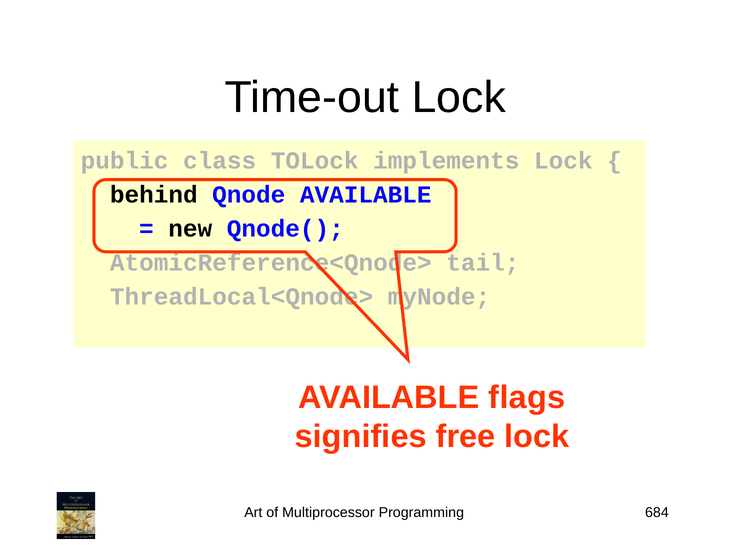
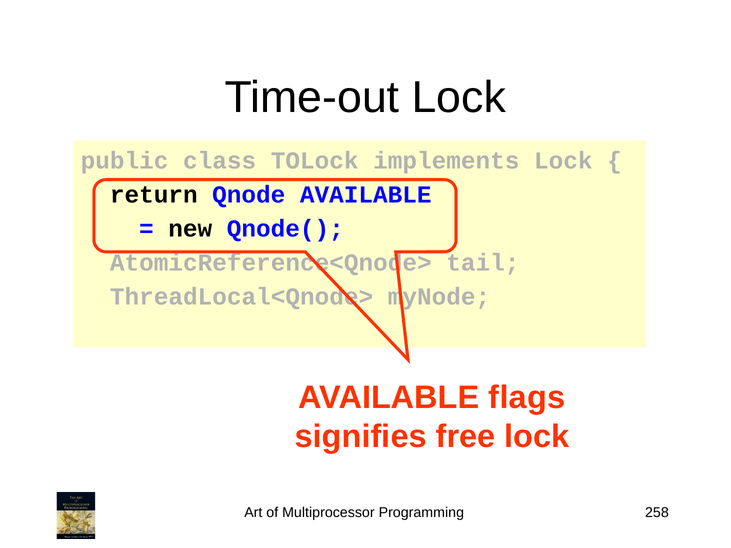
behind: behind -> return (154, 195)
684: 684 -> 258 (657, 513)
